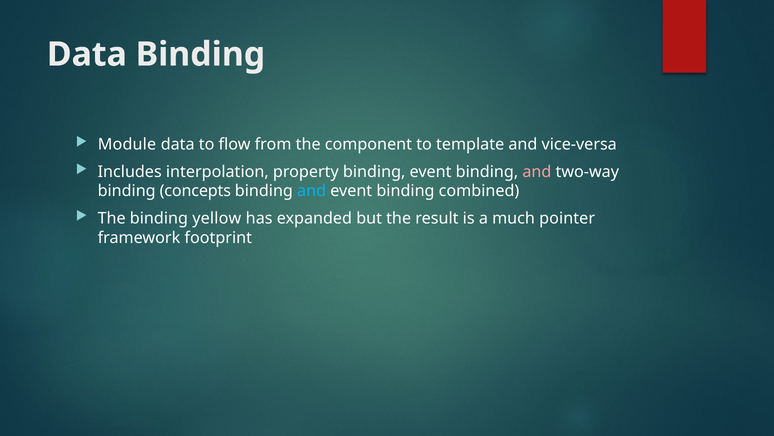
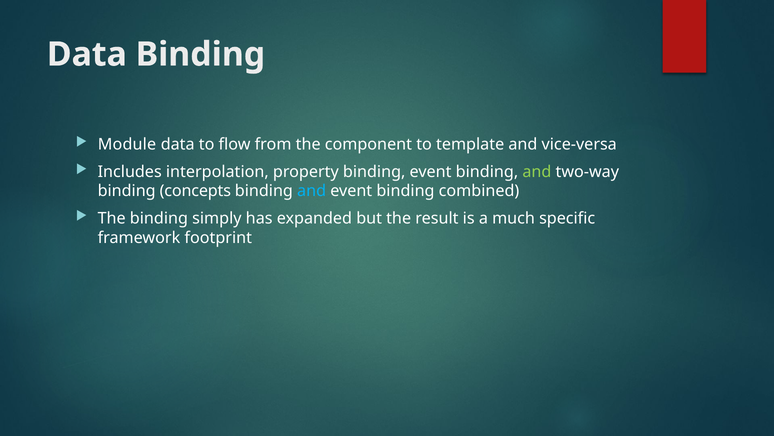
and colour: pink -> light green (537, 171)
yellow: yellow -> simply (217, 218)
pointer: pointer -> specific (567, 218)
